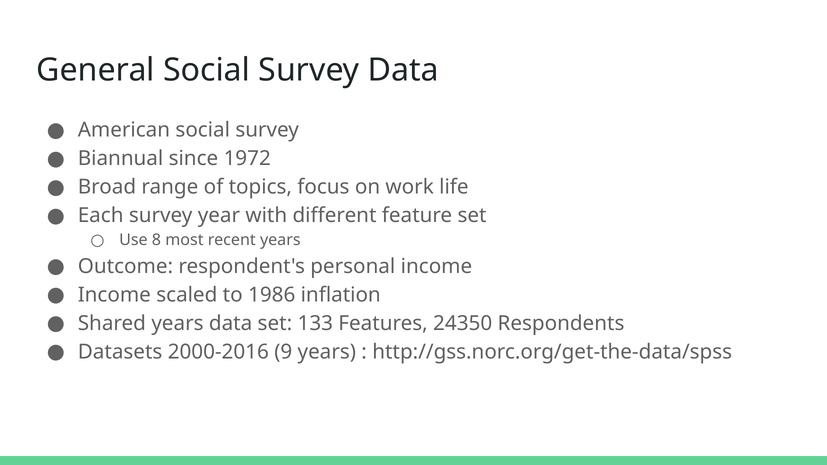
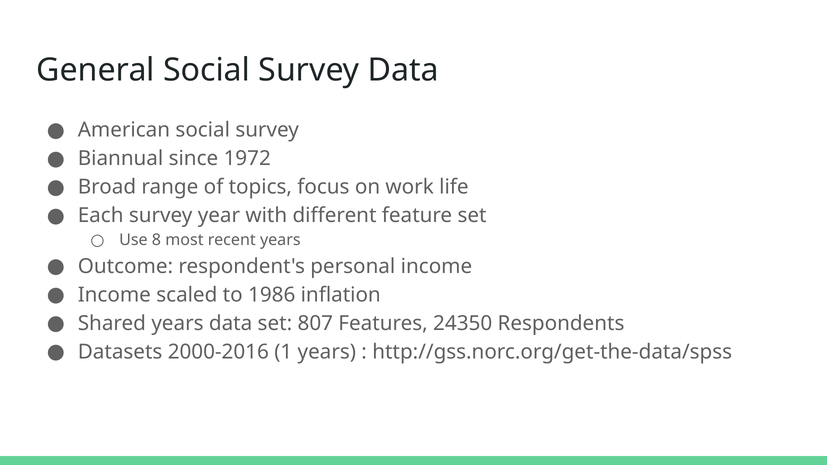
133: 133 -> 807 (315, 323)
9: 9 -> 1 (283, 352)
